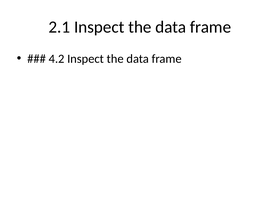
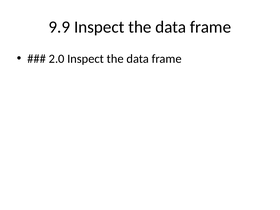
2.1: 2.1 -> 9.9 (59, 27)
4.2: 4.2 -> 2.0 (57, 59)
